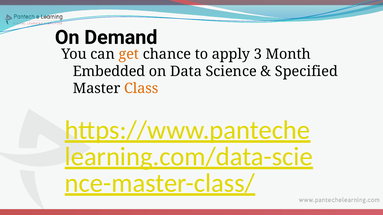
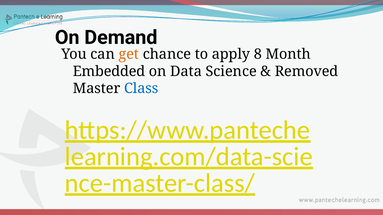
3: 3 -> 8 (258, 54)
Specified: Specified -> Removed (307, 71)
Class colour: orange -> blue (141, 89)
